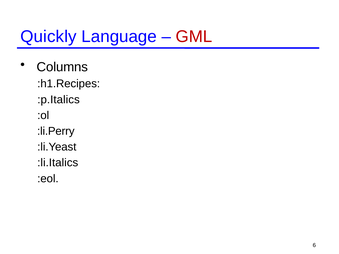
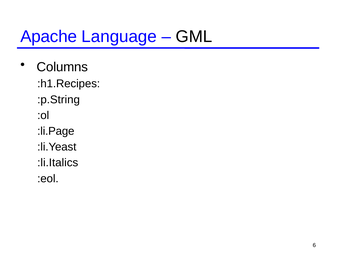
Quickly: Quickly -> Apache (49, 36)
GML colour: red -> black (194, 36)
:p.Italics: :p.Italics -> :p.String (59, 100)
:li.Perry: :li.Perry -> :li.Page (56, 131)
